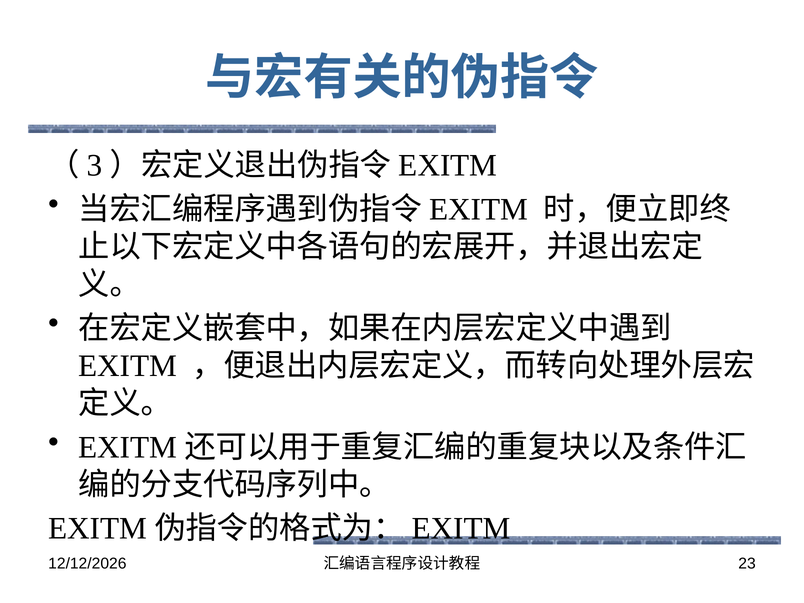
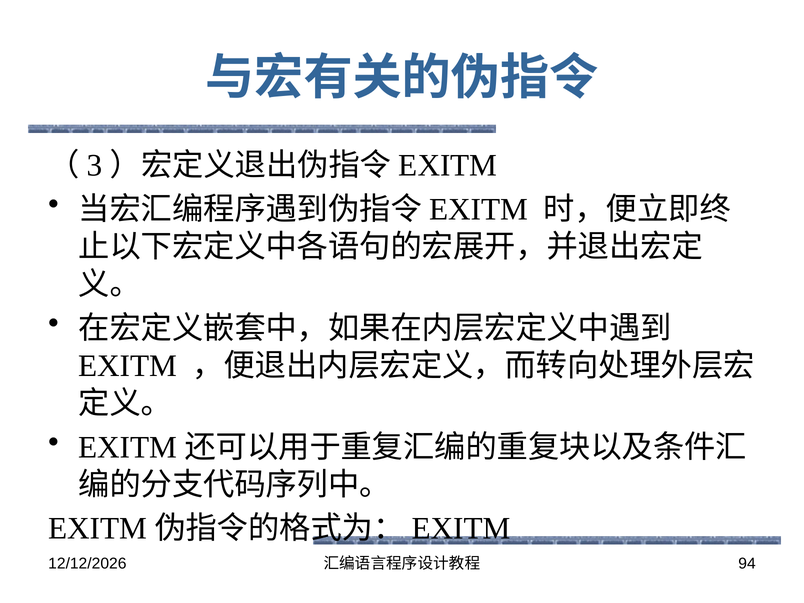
23: 23 -> 94 (747, 564)
